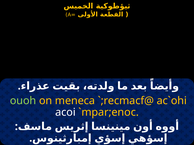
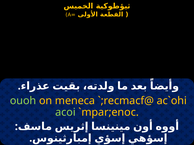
acoi colour: white -> light green (65, 113)
